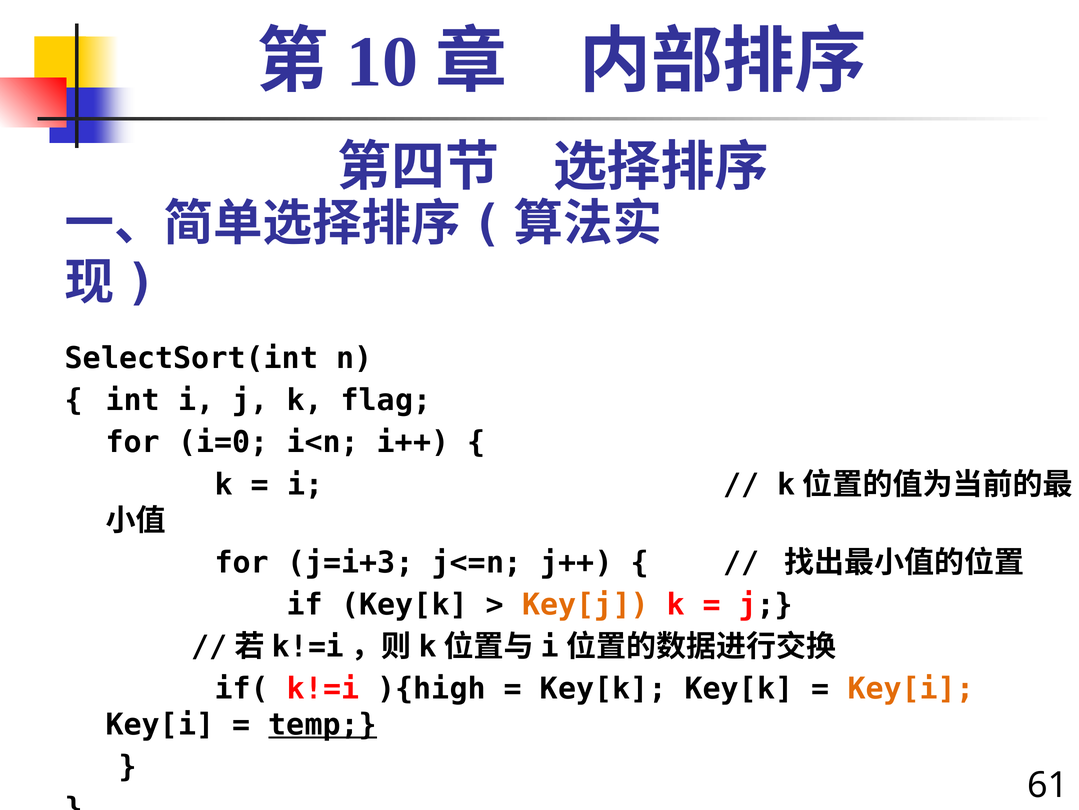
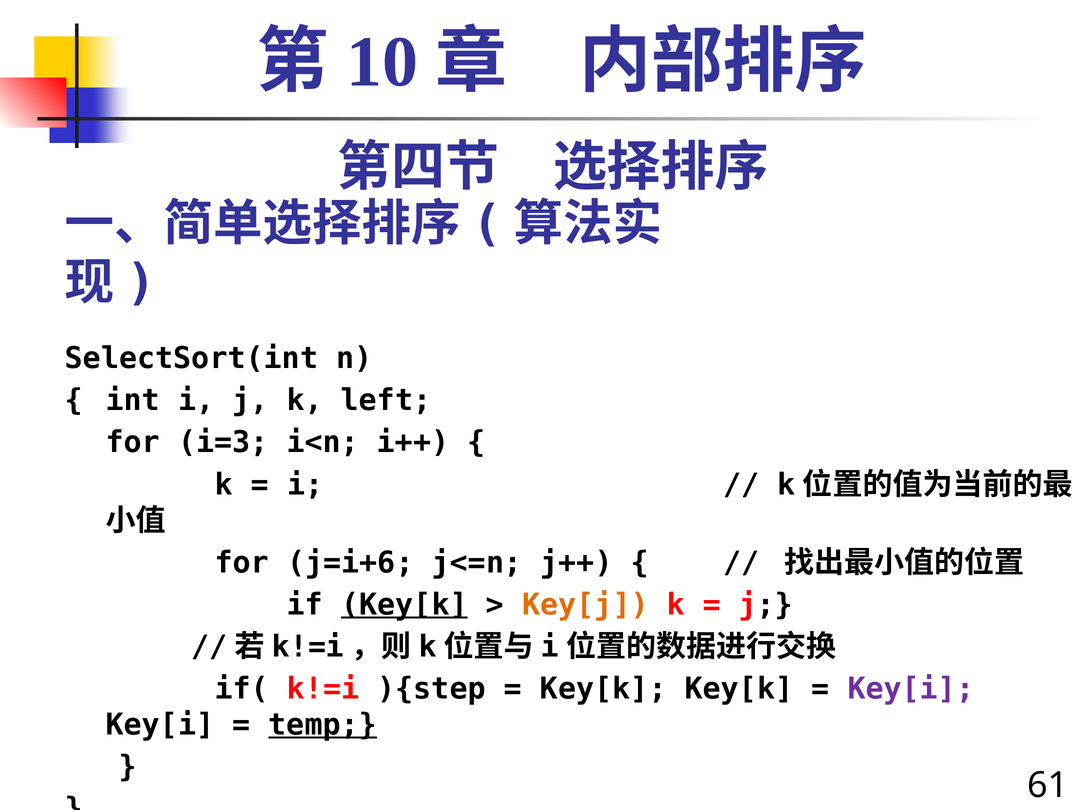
flag: flag -> left (386, 400)
i=0: i=0 -> i=3 (223, 442)
j=i+3: j=i+3 -> j=i+6 (350, 562)
Key[k underline: none -> present (404, 604)
){high: ){high -> ){step (431, 688)
Key[i colour: orange -> purple (911, 688)
